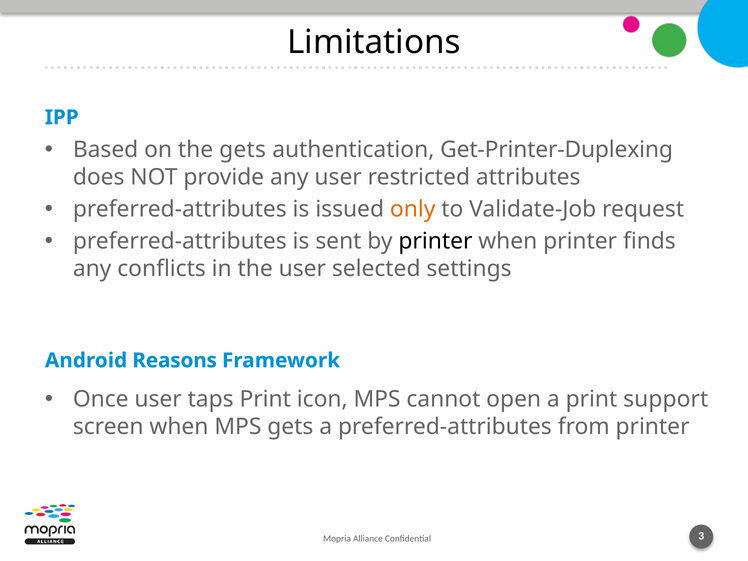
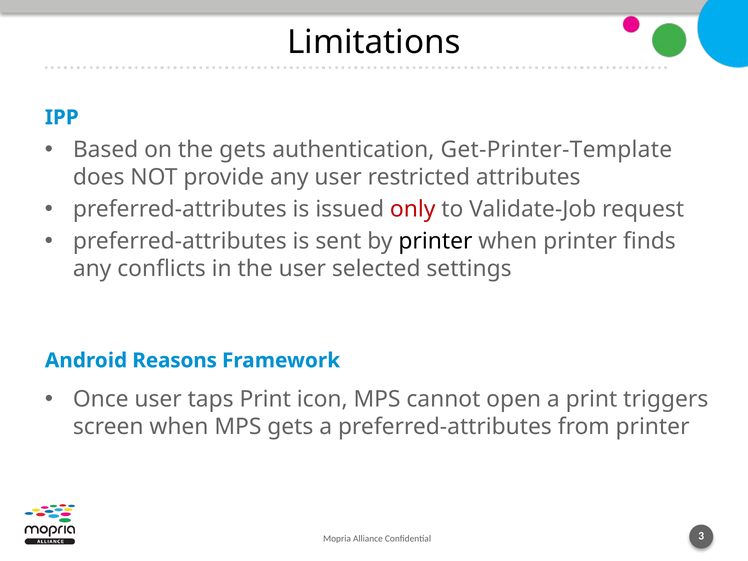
Get-Printer-Duplexing: Get-Printer-Duplexing -> Get-Printer-Template (556, 150)
only colour: orange -> red (413, 209)
support: support -> triggers (666, 399)
